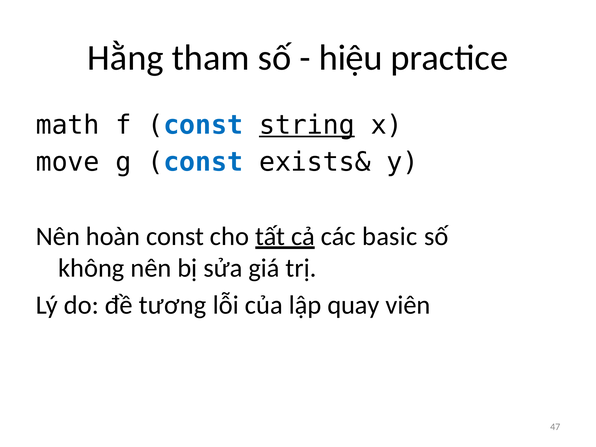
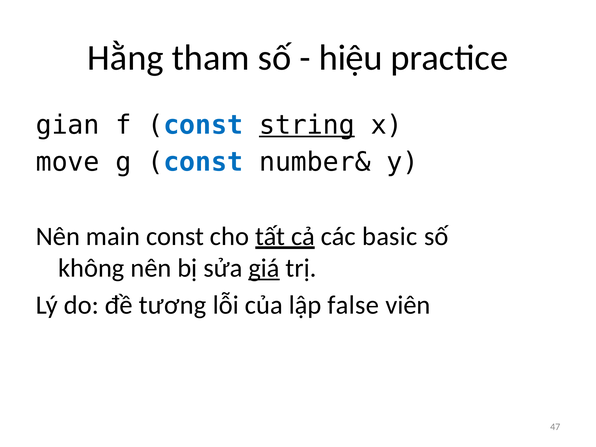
math: math -> gian (68, 125)
exists&: exists& -> number& (315, 162)
hoàn: hoàn -> main (113, 236)
giá underline: none -> present (264, 268)
quay: quay -> false (353, 305)
